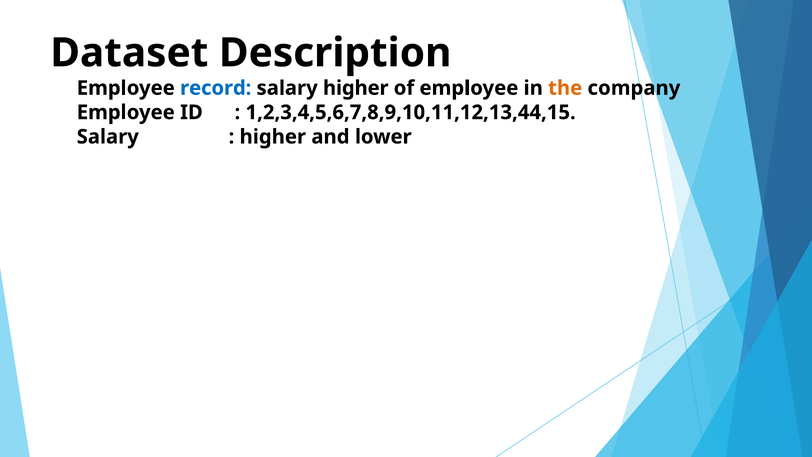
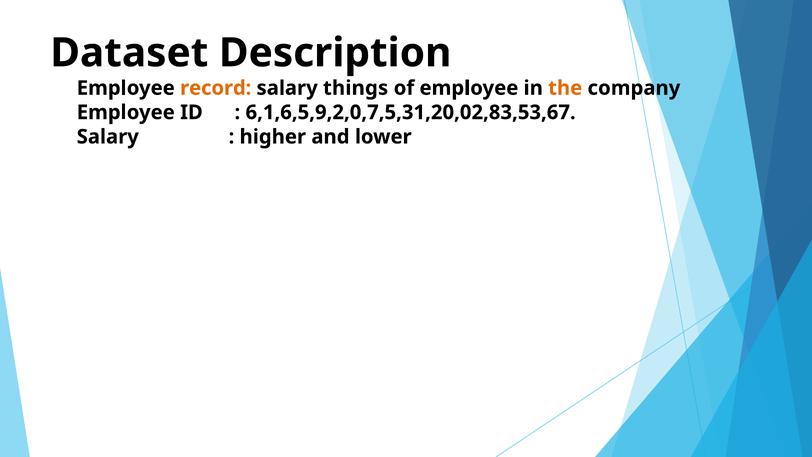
record colour: blue -> orange (216, 88)
salary higher: higher -> things (356, 88)
1,2,3,4,5,6,7,8,9,10,11,12,13,44,15: 1,2,3,4,5,6,7,8,9,10,11,12,13,44,15 -> 6,1,6,5,9,2,0,7,5,31,20,02,83,53,67 (411, 112)
